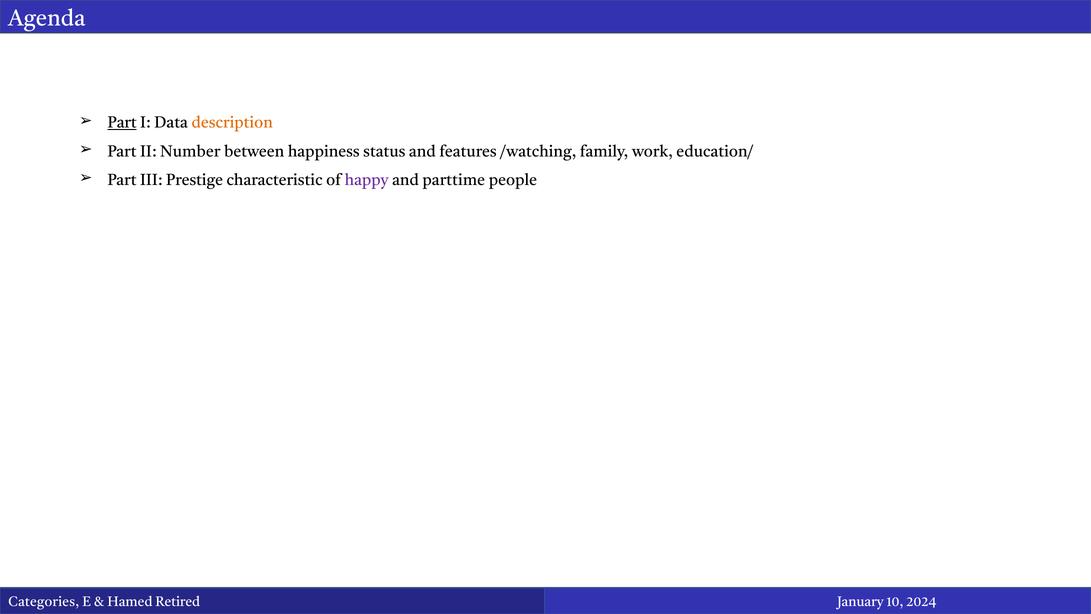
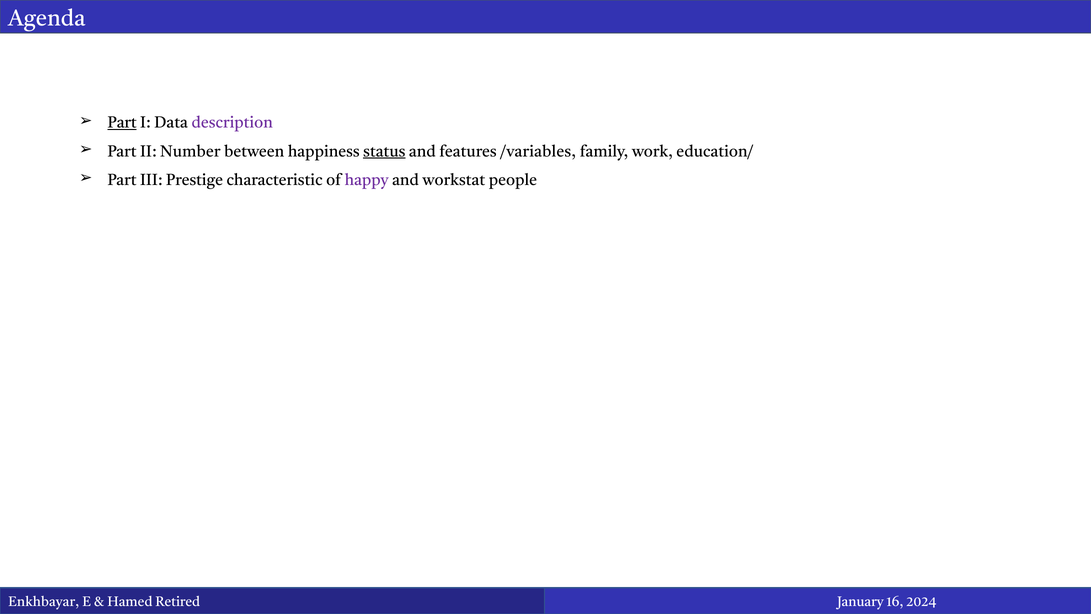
description colour: orange -> purple (232, 123)
status underline: none -> present (384, 151)
/watching: /watching -> /variables (538, 151)
parttime: parttime -> workstat (454, 180)
Categories: Categories -> Enkhbayar (44, 601)
10: 10 -> 16 (895, 601)
